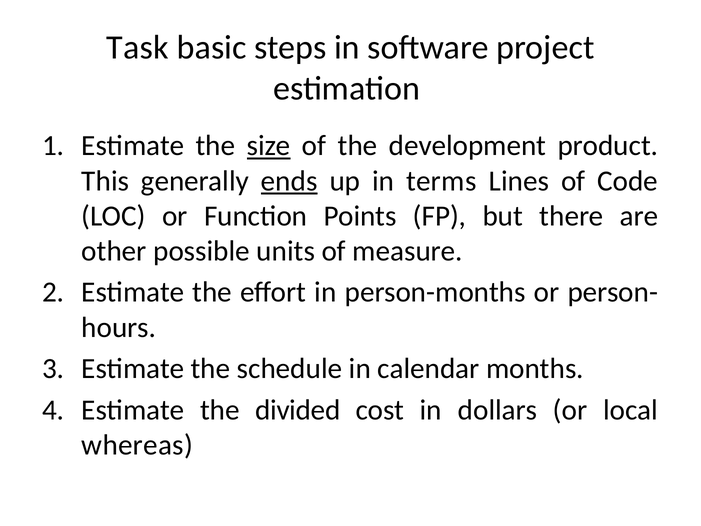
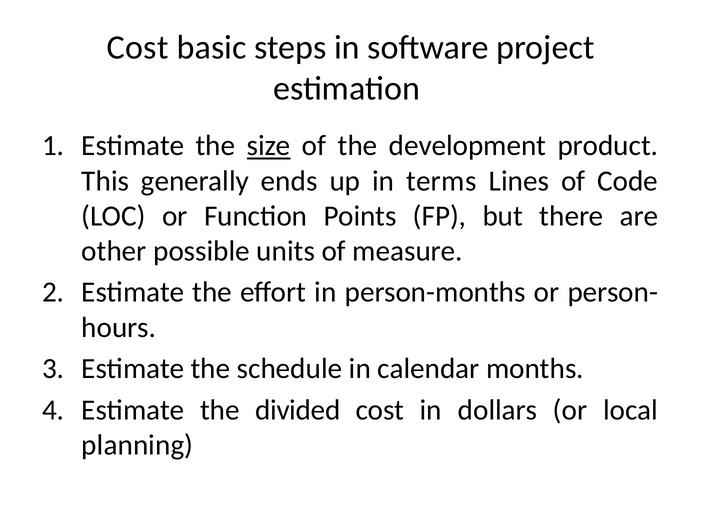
Task: Task -> Cost (137, 47)
ends underline: present -> none (289, 181)
whereas: whereas -> planning (137, 445)
